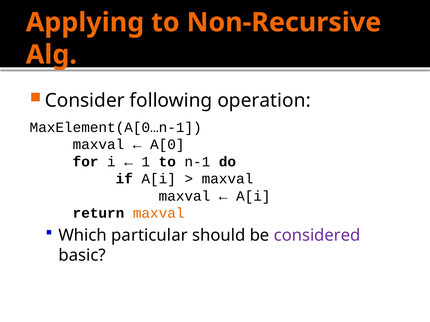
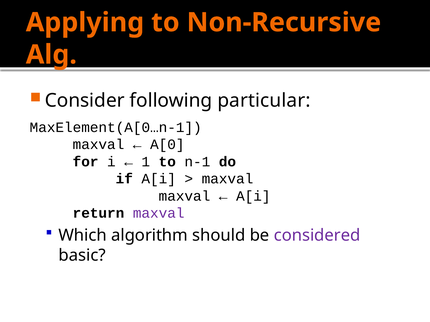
operation: operation -> particular (264, 101)
maxval colour: orange -> purple (159, 213)
particular: particular -> algorithm (150, 236)
